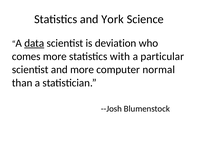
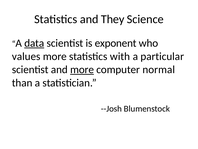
York: York -> They (113, 19)
deviation: deviation -> exponent (116, 43)
comes: comes -> values (26, 56)
more underline: none -> present (82, 69)
